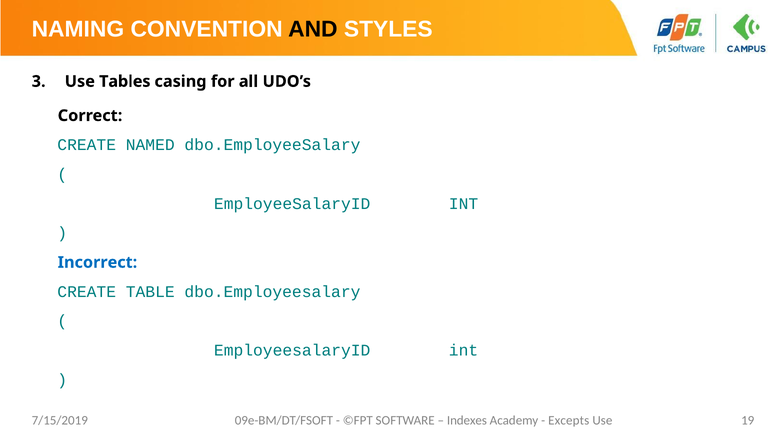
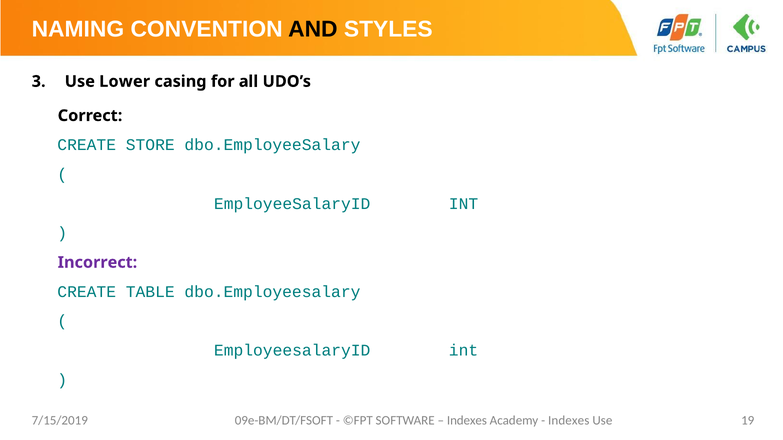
Tables: Tables -> Lower (125, 82)
NAMED: NAMED -> STORE (150, 145)
Incorrect colour: blue -> purple (97, 263)
Excepts: Excepts -> Indexes (569, 421)
